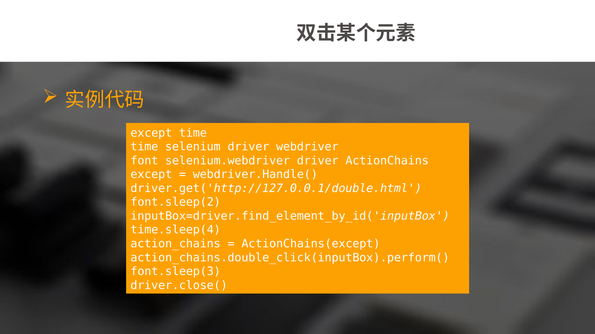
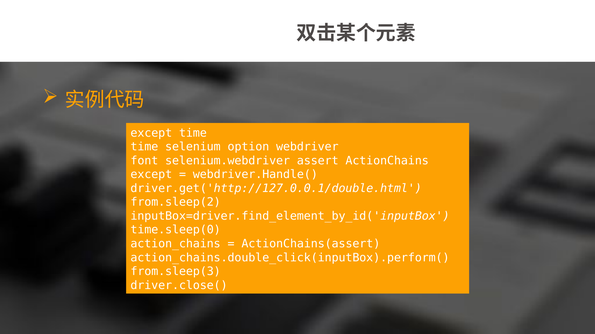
selenium driver: driver -> option (248, 147)
selenium.webdriver driver: driver -> assert (318, 161)
font.sleep(2: font.sleep(2 -> from.sleep(2 (176, 202)
time.sleep(4: time.sleep(4 -> time.sleep(0 (176, 230)
ActionChains(except: ActionChains(except -> ActionChains(assert (311, 244)
font.sleep(3: font.sleep(3 -> from.sleep(3 (176, 272)
